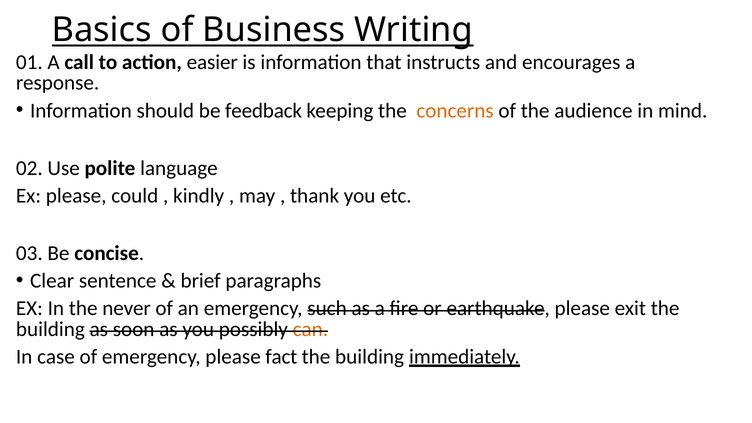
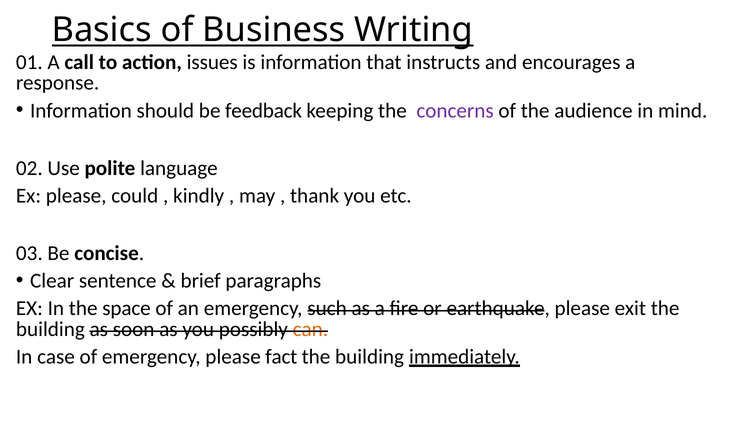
easier: easier -> issues (212, 62)
concerns colour: orange -> purple (455, 111)
never: never -> space (127, 308)
